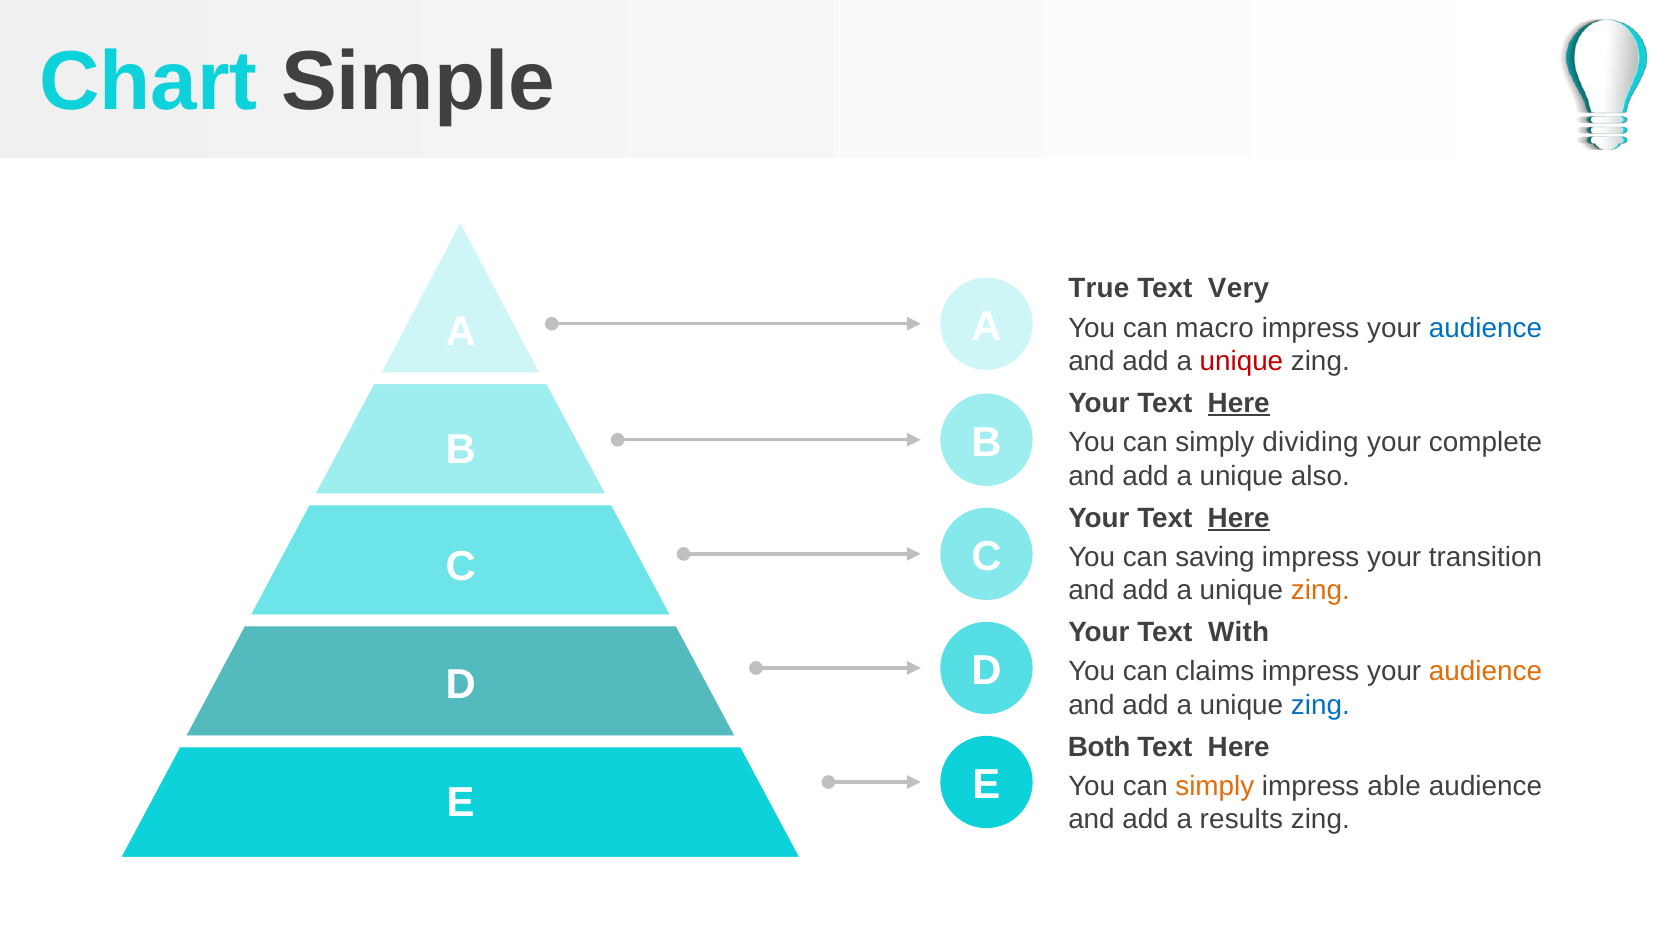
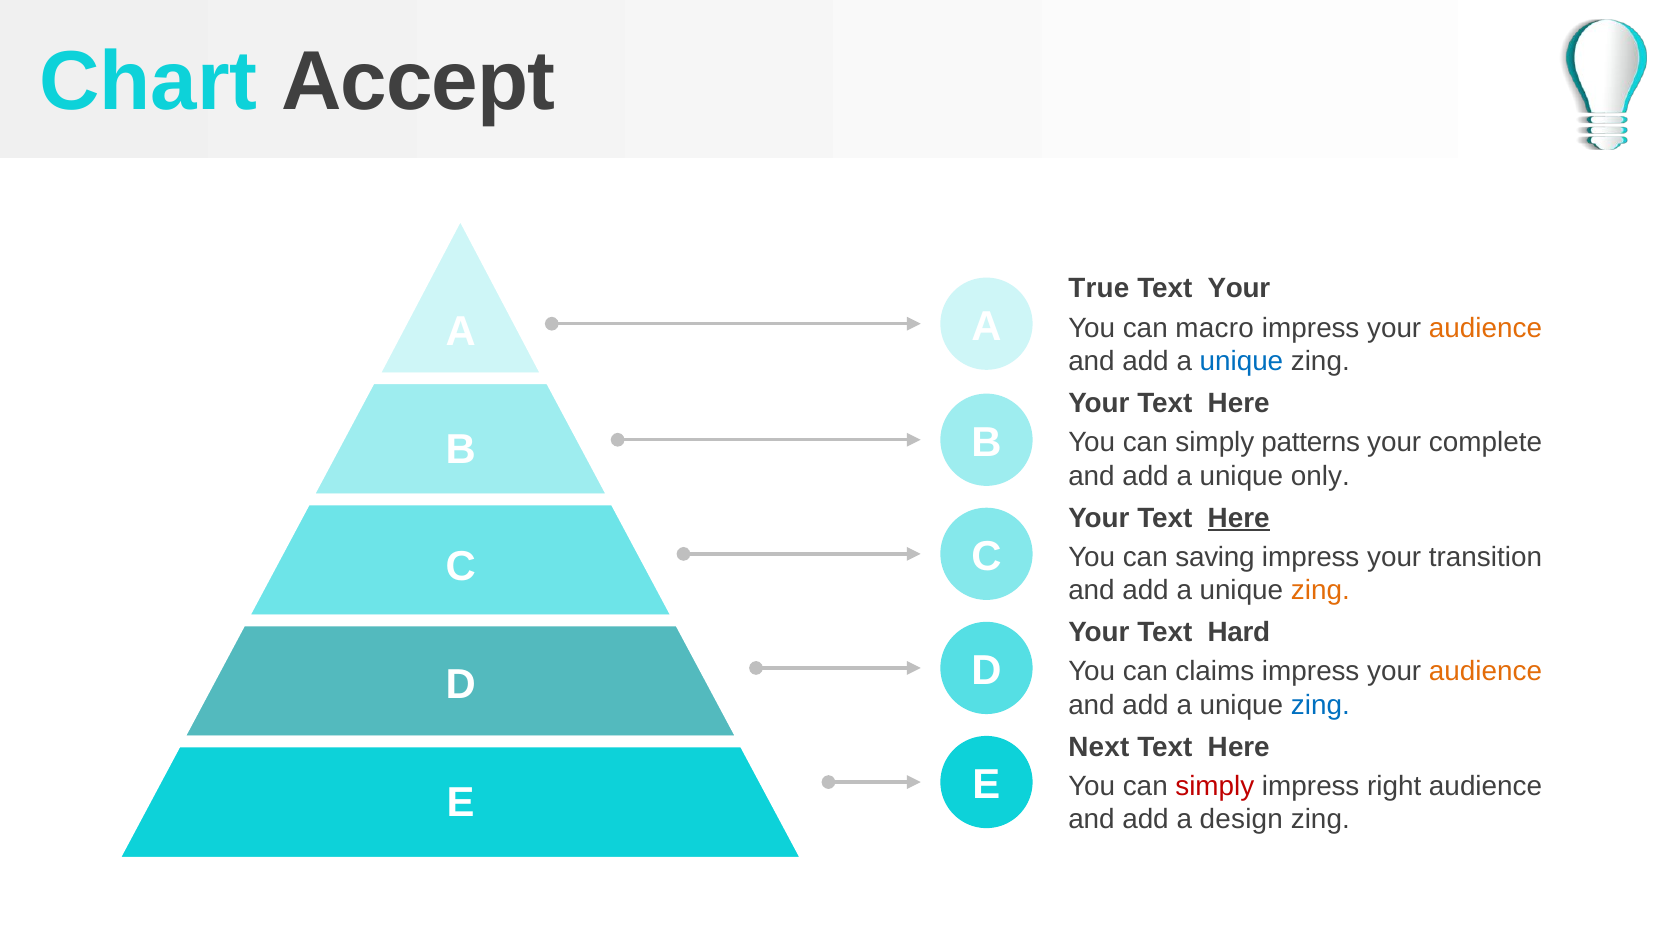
Simple: Simple -> Accept (418, 82)
Text Very: Very -> Your (1239, 289)
audience colour: blue -> orange (1485, 328)
unique colour: red -> blue (1241, 362)
Here underline: present -> none (1239, 403)
dividing: dividing -> patterns (1311, 443)
also: also -> only (1320, 476)
With: With -> Hard (1239, 633)
Both: Both -> Next (1099, 747)
simply colour: orange -> red (1215, 786)
able: able -> right (1394, 786)
results: results -> design (1241, 820)
